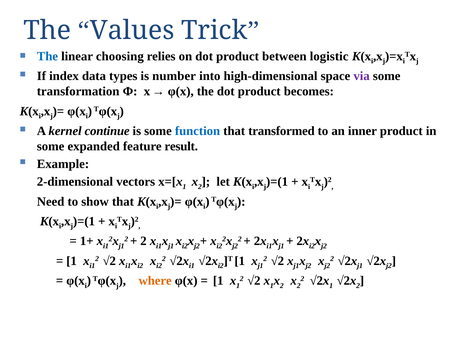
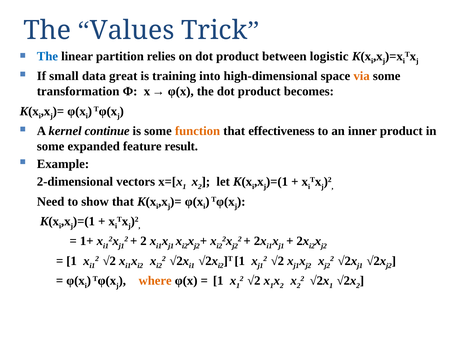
choosing: choosing -> partition (120, 56)
index: index -> small (64, 76)
types: types -> great (123, 76)
number: number -> training (174, 76)
via colour: purple -> orange (362, 76)
function colour: blue -> orange (198, 131)
transformed: transformed -> effectiveness (281, 131)
